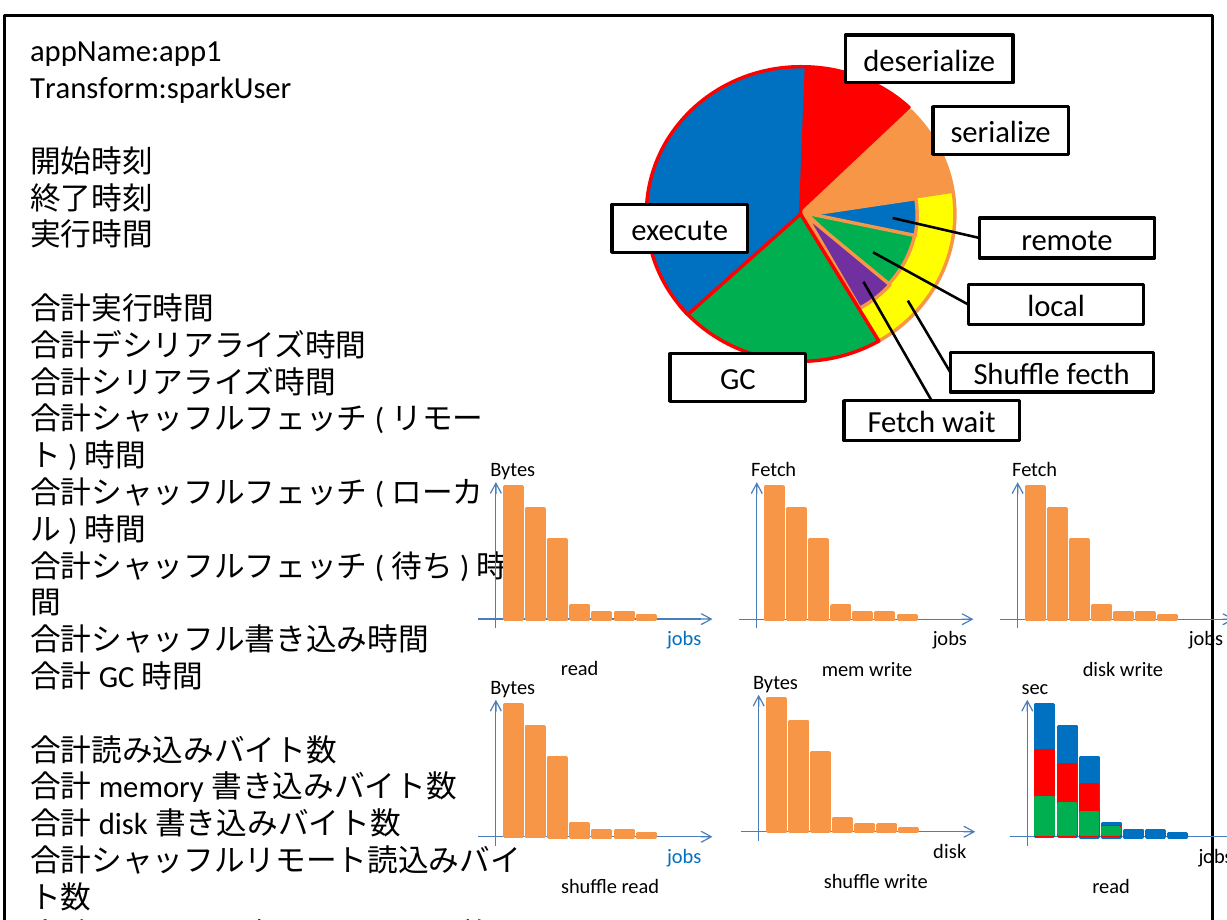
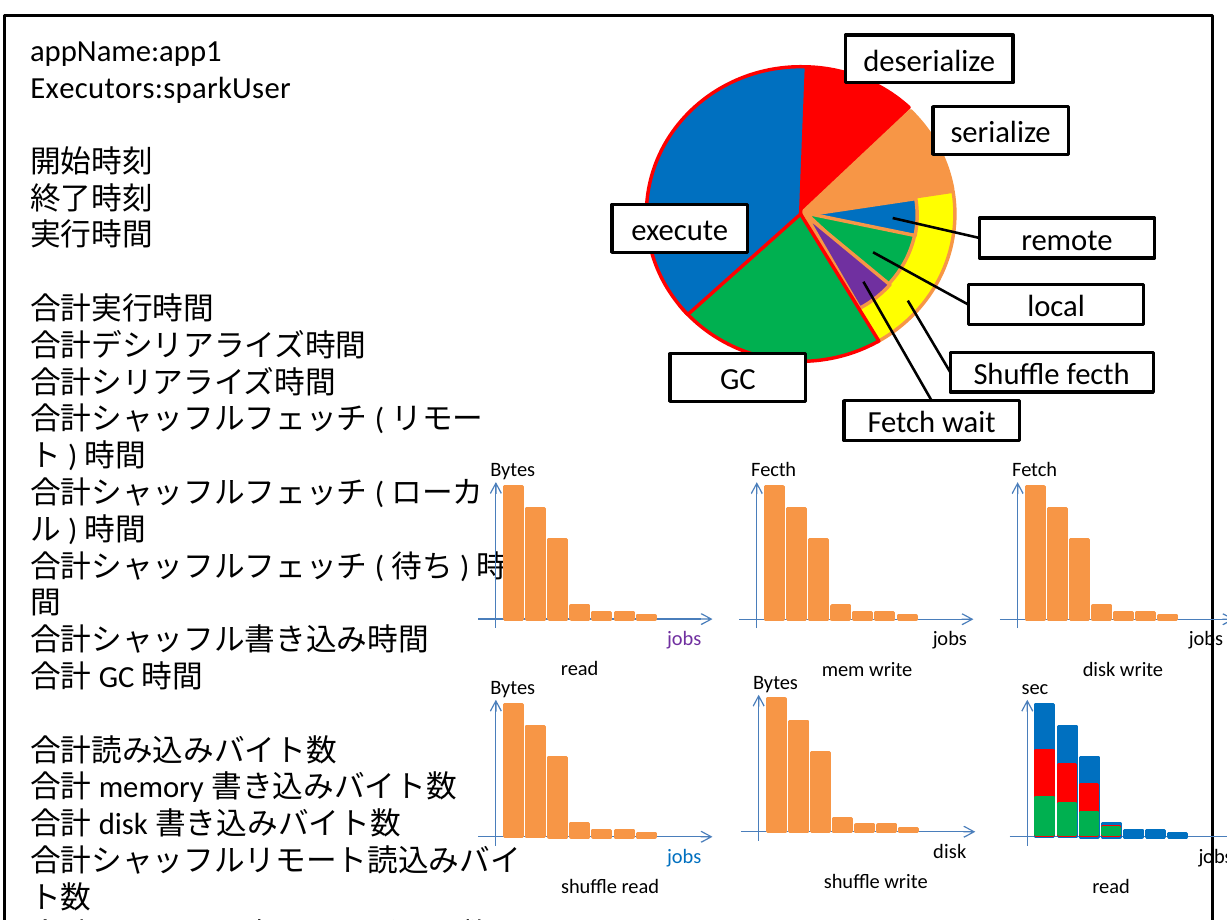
Transform:sparkUser: Transform:sparkUser -> Executors:sparkUser (161, 89)
Fetch: Fetch -> Fecth (774, 470)
jobs colour: blue -> purple (684, 639)
